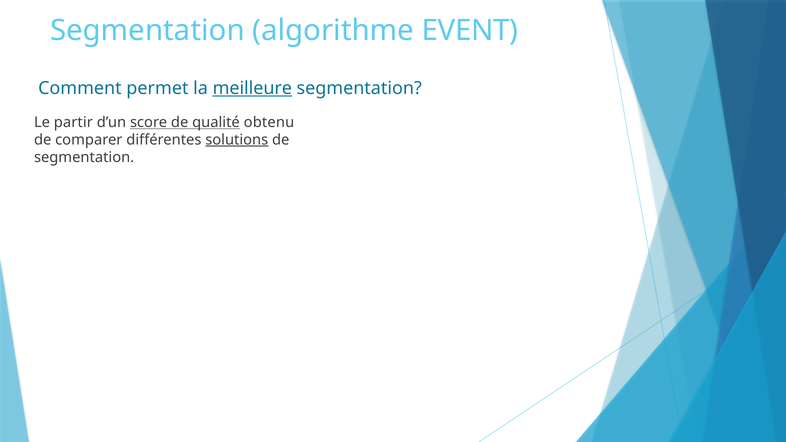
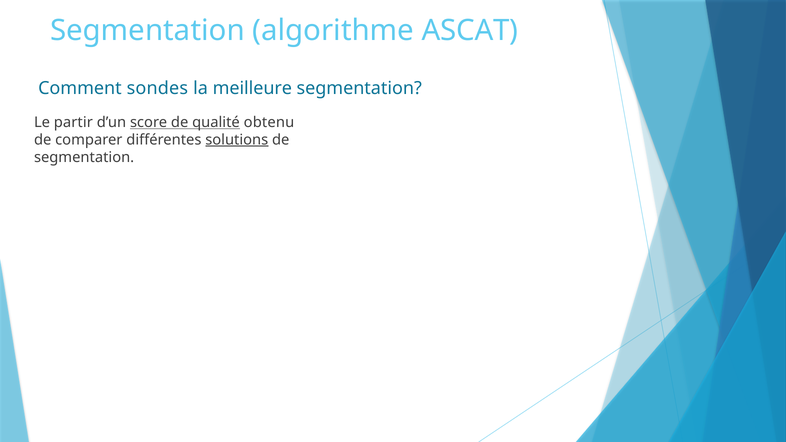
EVENT: EVENT -> ASCAT (470, 31)
permet: permet -> sondes (157, 88)
meilleure underline: present -> none (252, 88)
